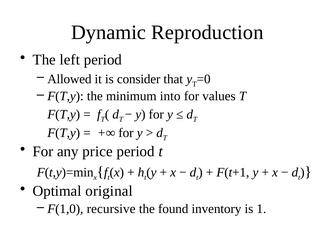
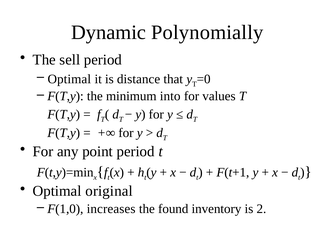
Reproduction: Reproduction -> Polynomially (207, 32)
left: left -> sell (70, 60)
Allowed: Allowed -> Optimal (69, 79)
consider: consider -> distance (139, 79)
price: price -> point (98, 152)
recursive: recursive -> increases (111, 209)
1: 1 -> 2 (261, 209)
